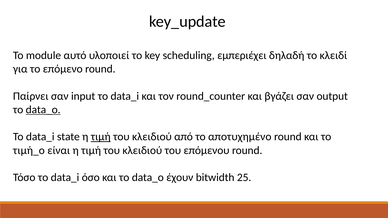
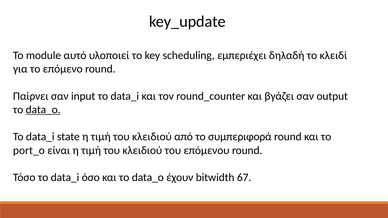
τιμή underline: present -> none (101, 137)
αποτυχημένο: αποτυχημένο -> συμπεριφορά (240, 137)
τιμή_o: τιμή_o -> port_o (29, 151)
25: 25 -> 67 (244, 178)
